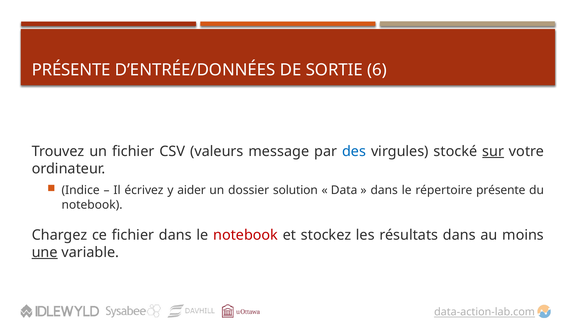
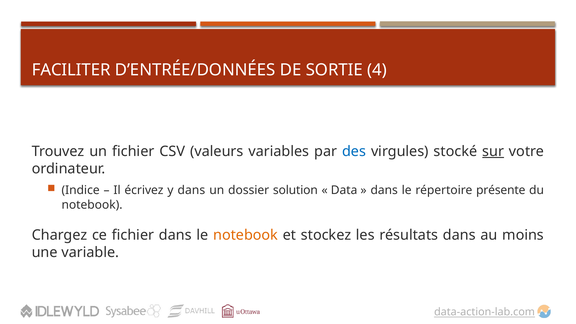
PRÉSENTE: PRÉSENTE -> FACILITER (71, 70)
6: 6 -> 4 (377, 70)
message: message -> variables (279, 151)
y aider: aider -> dans (191, 190)
notebook colour: red -> orange (246, 235)
une underline: present -> none (45, 252)
